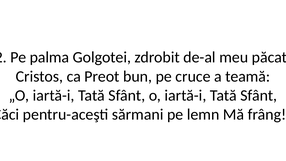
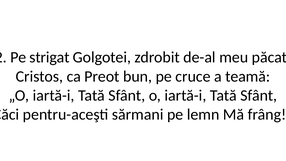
palma: palma -> strigat (49, 57)
